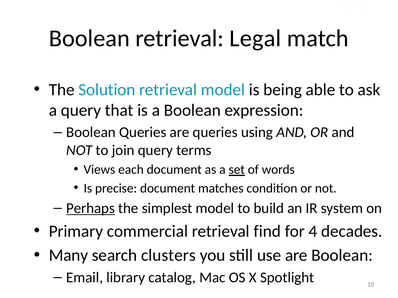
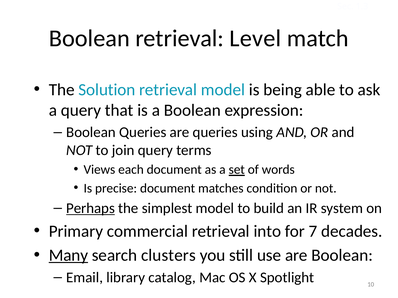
Legal: Legal -> Level (255, 39)
find: find -> into (267, 232)
4: 4 -> 7 (313, 232)
Many underline: none -> present (68, 256)
